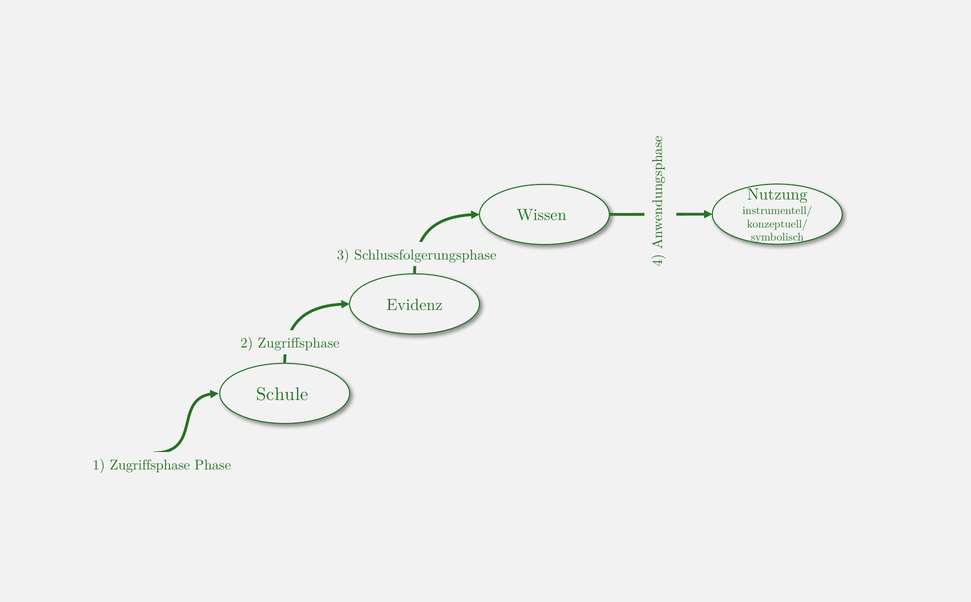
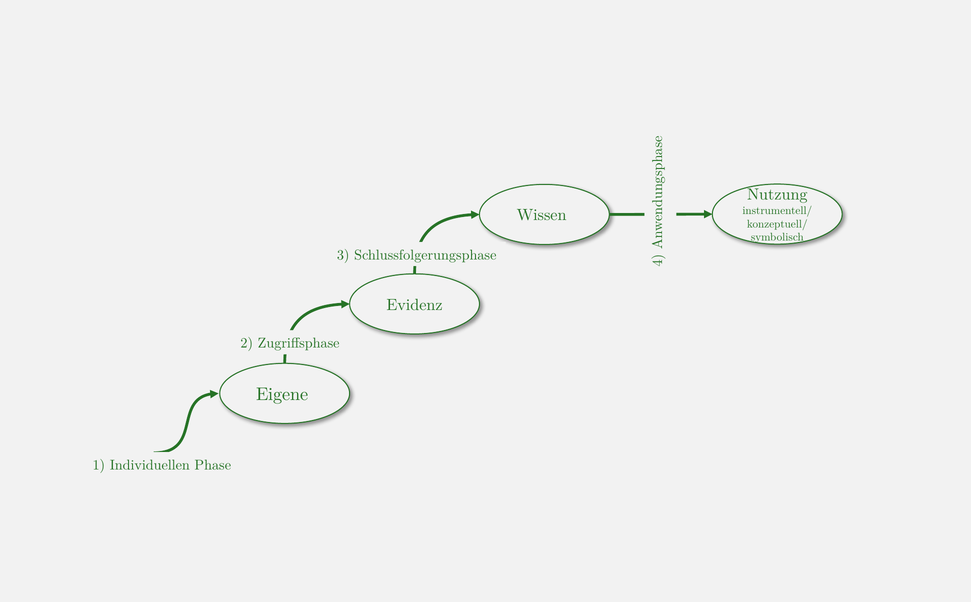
Schule: Schule -> Eigene (282, 394)
1 Zugriffsphase: Zugriffsphase -> Individuellen (150, 465)
